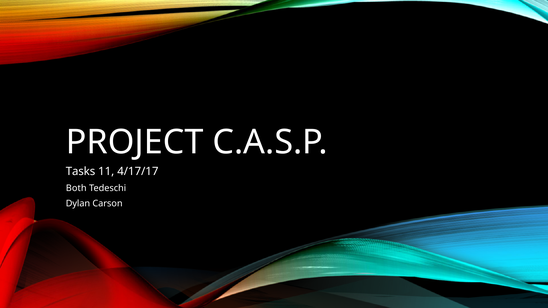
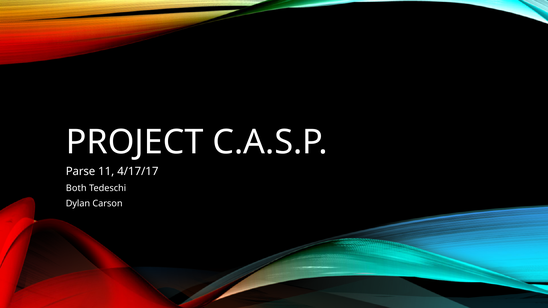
Tasks: Tasks -> Parse (81, 171)
